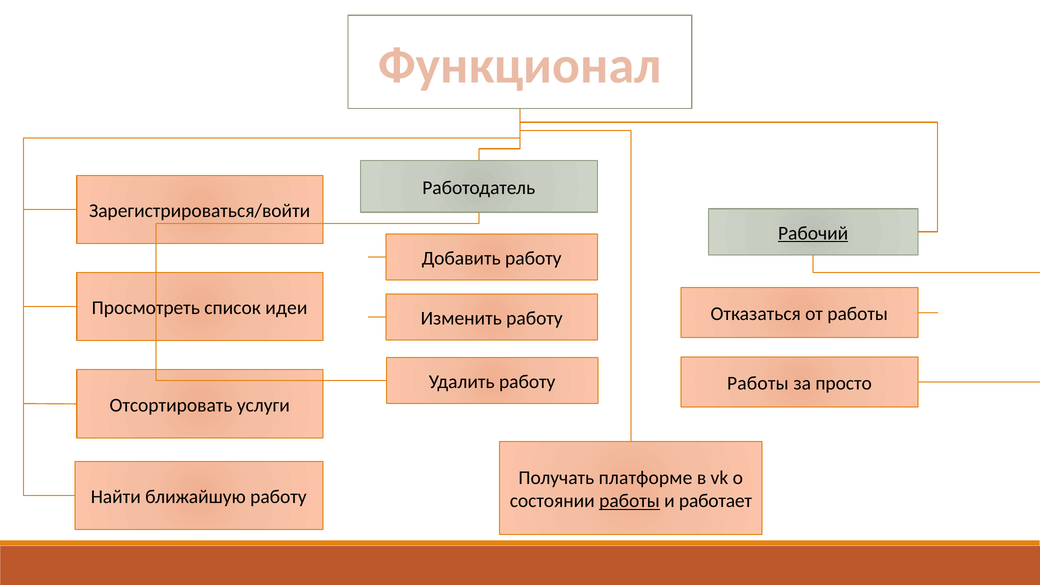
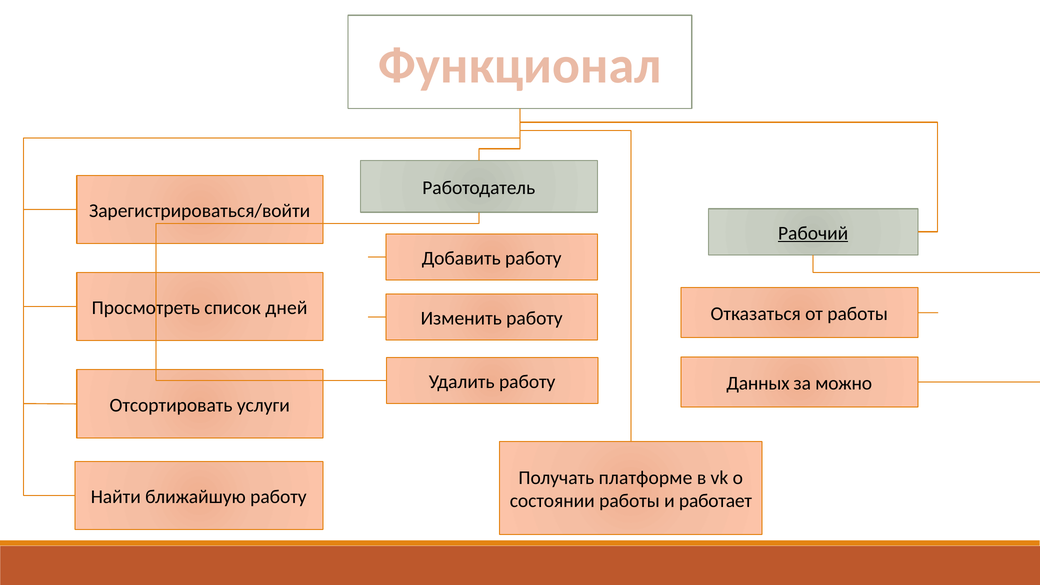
идеи: идеи -> дней (286, 308)
Работы: Работы -> Данных (758, 383)
просто: просто -> можно (844, 383)
работы underline: present -> none (629, 501)
